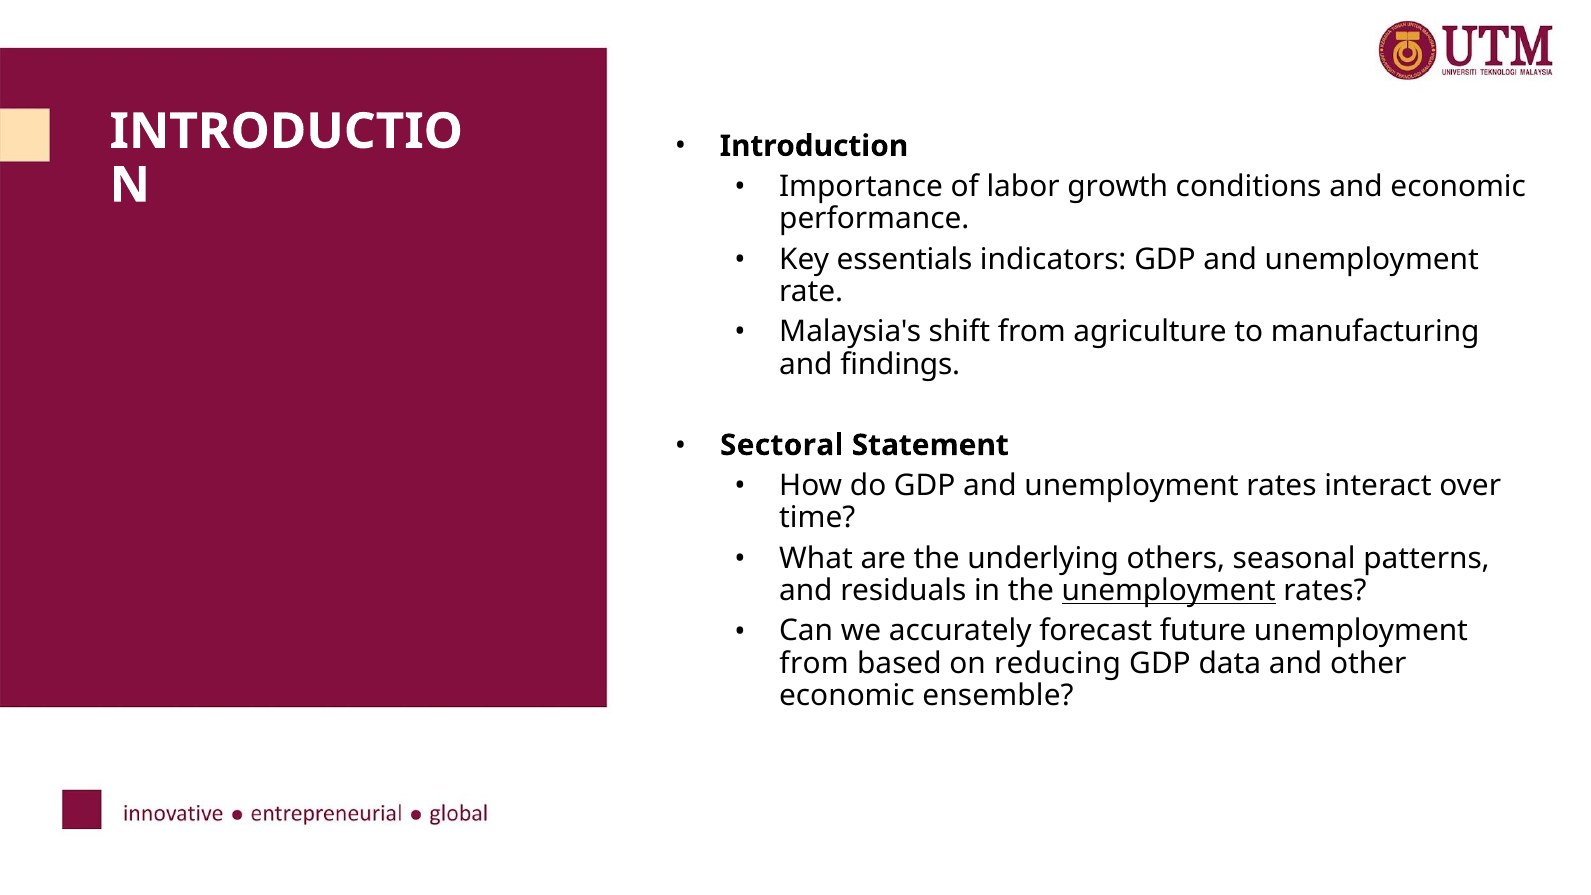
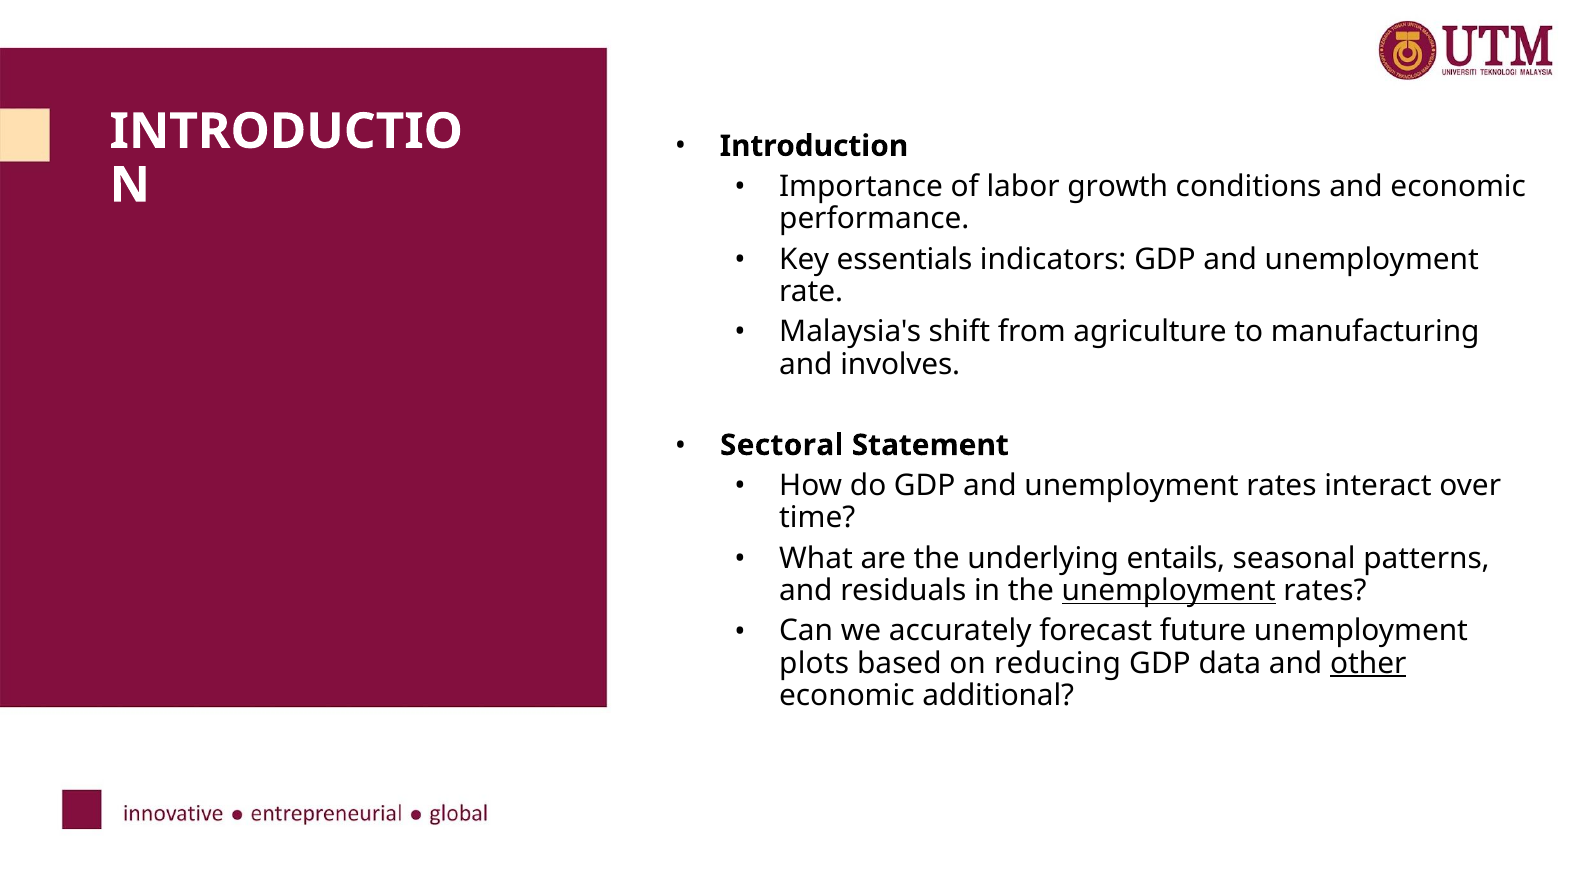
findings: findings -> involves (900, 364)
others: others -> entails (1176, 558)
from: from -> plots (814, 663)
other underline: none -> present (1368, 663)
ensemble: ensemble -> additional (998, 696)
